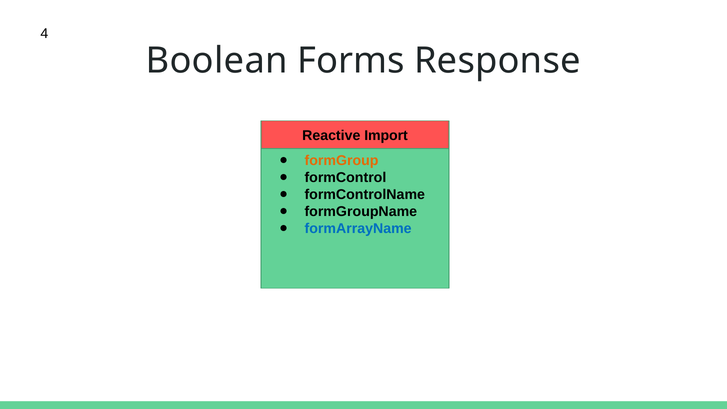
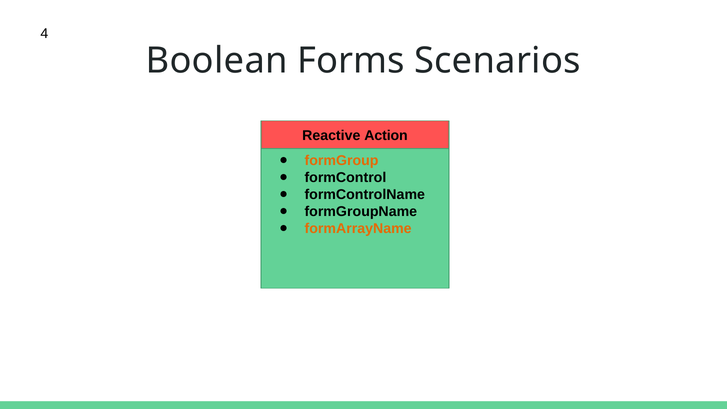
Response: Response -> Scenarios (497, 61)
Import: Import -> Action (386, 136)
formArrayName colour: blue -> orange (358, 228)
